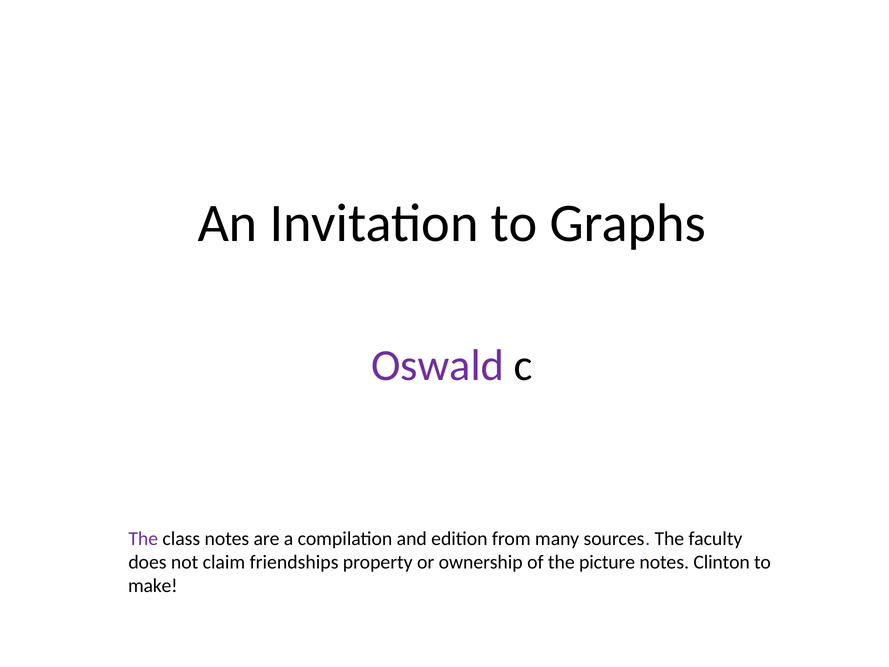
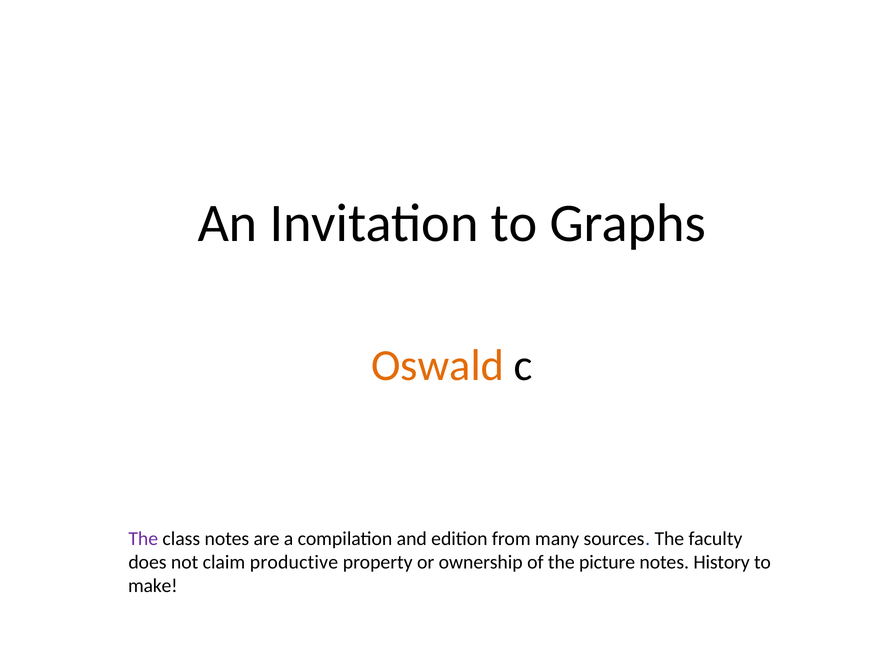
Oswald colour: purple -> orange (438, 366)
friendships: friendships -> productive (294, 562)
Clinton: Clinton -> History (722, 562)
